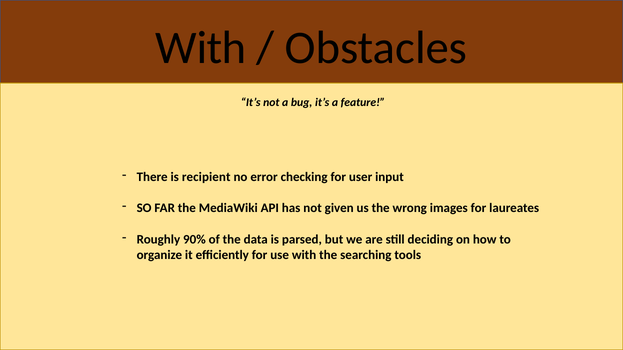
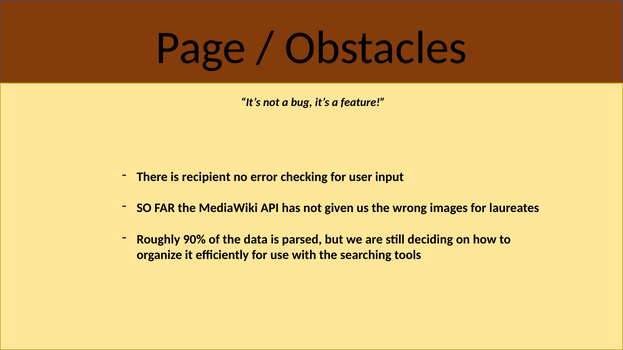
With: With -> Page (201, 48)
